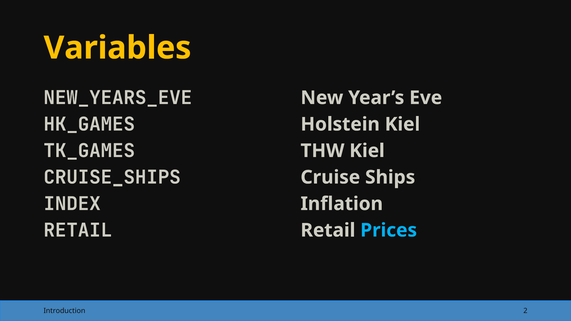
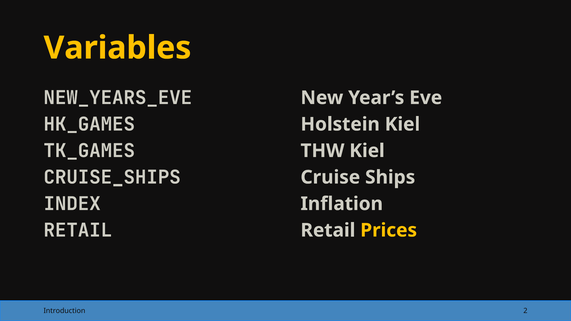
Prices colour: light blue -> yellow (389, 230)
